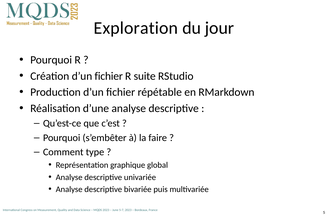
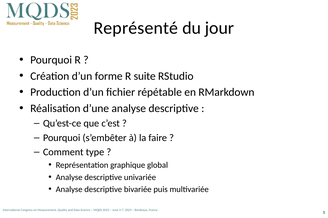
Exploration: Exploration -> Représenté (136, 28)
Création d’un fichier: fichier -> forme (109, 76)
